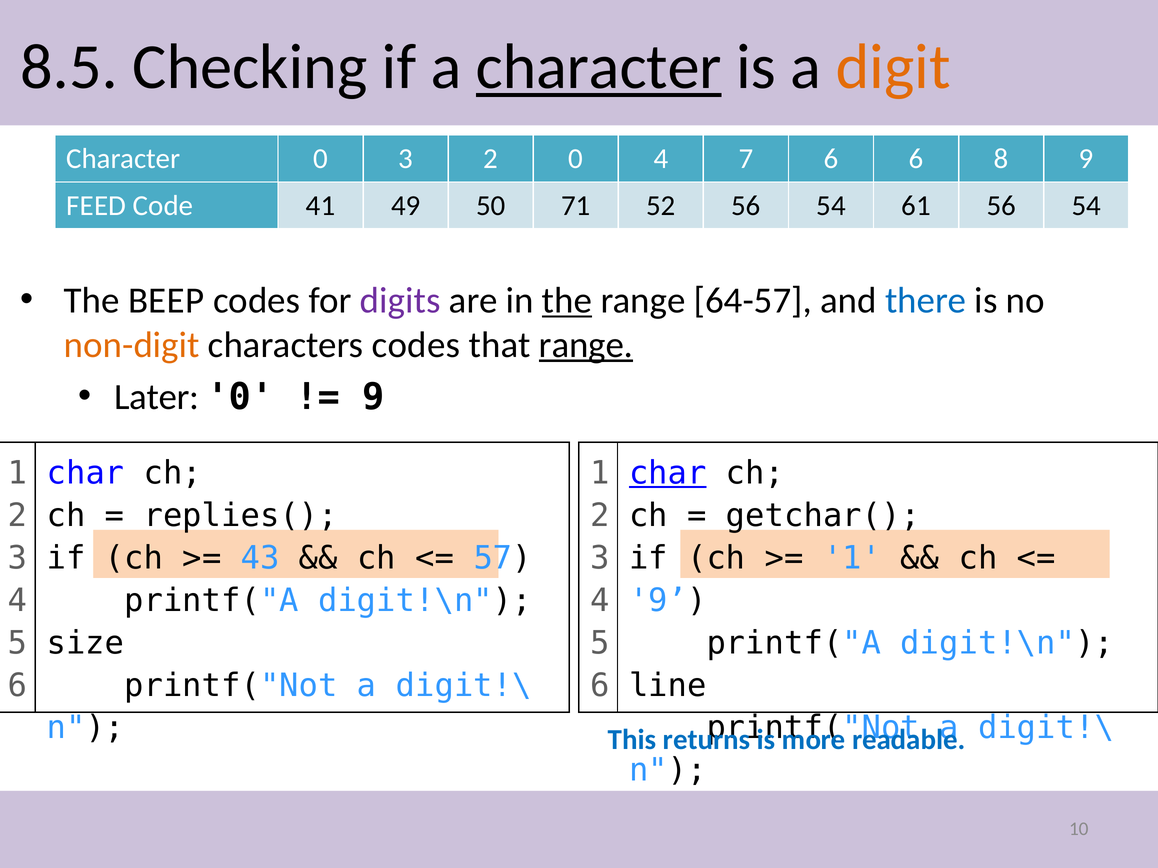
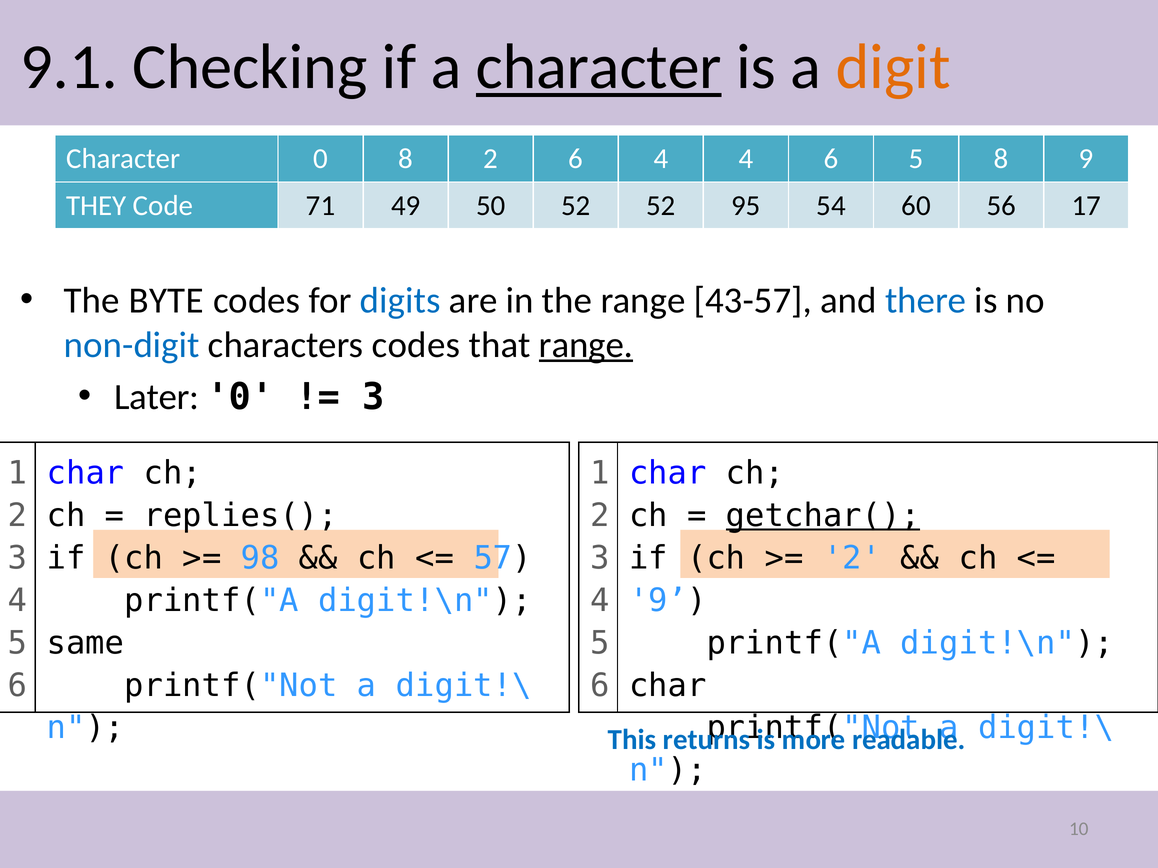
8.5: 8.5 -> 9.1 (69, 67)
0 3: 3 -> 8 (406, 159)
2 0: 0 -> 6 (576, 159)
4 7: 7 -> 4 (746, 159)
6 6: 6 -> 5 (916, 159)
FEED: FEED -> THEY (96, 206)
41: 41 -> 71 (321, 206)
50 71: 71 -> 52 (576, 206)
52 56: 56 -> 95 (746, 206)
61: 61 -> 60 (916, 206)
54: 54 -> 17 (1086, 206)
BEEP: BEEP -> BYTE (166, 301)
digits colour: purple -> blue (400, 301)
the underline: present -> none (567, 301)
64-57: 64-57 -> 43-57 (753, 301)
non-digit colour: orange -> blue (132, 345)
9: 9 -> 3 (374, 397)
char underline: present -> none (668, 474)
getchar( underline: none -> present (823, 516)
43: 43 -> 98 (260, 558)
1: 1 -> 2 (852, 558)
size: size -> same (85, 643)
line: line -> char (668, 686)
